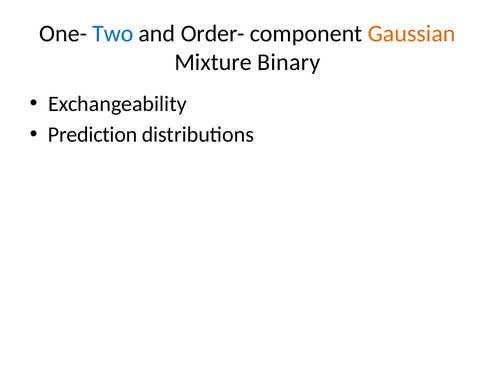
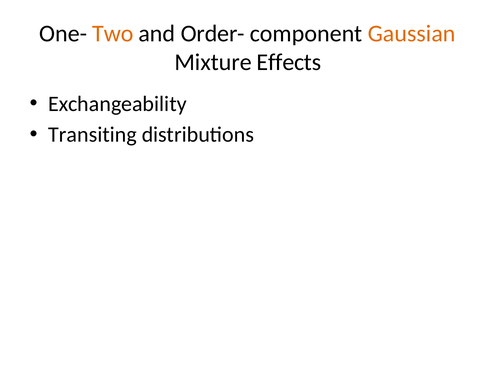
Two colour: blue -> orange (113, 33)
Binary: Binary -> Effects (289, 62)
Prediction: Prediction -> Transiting (92, 135)
